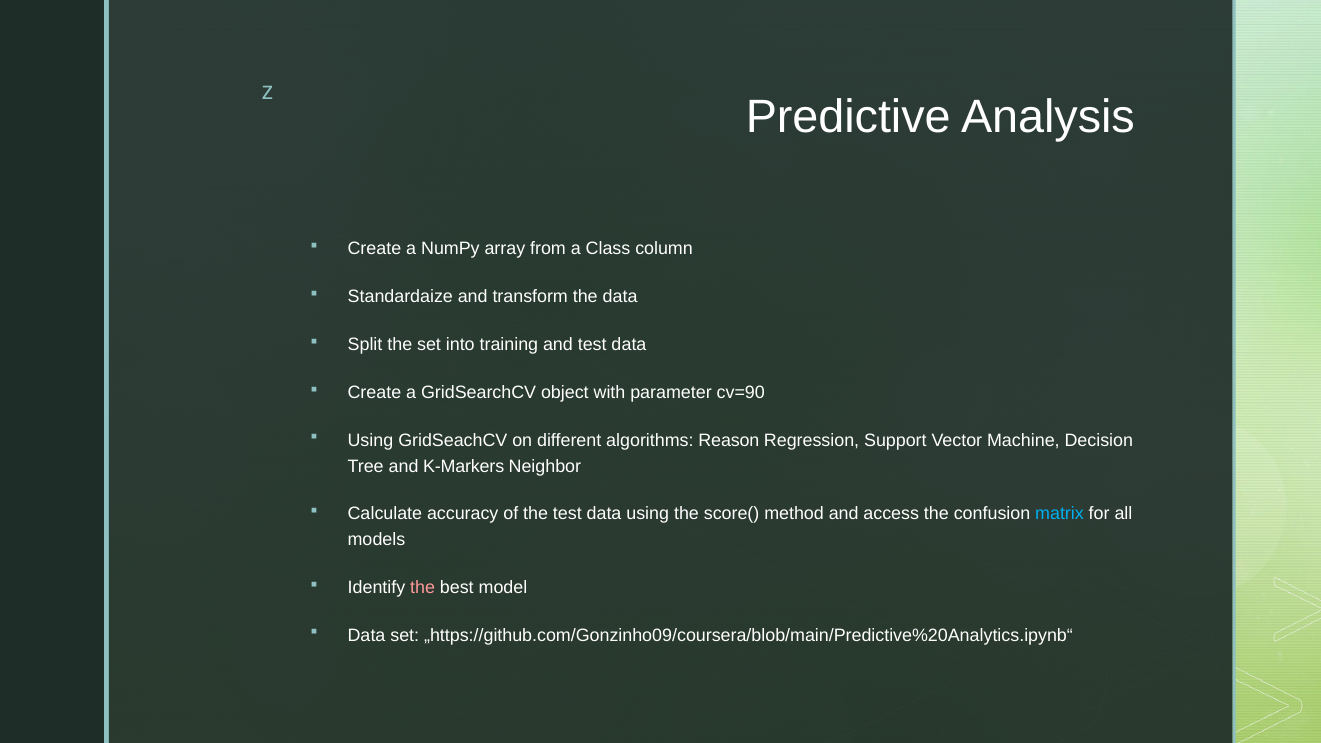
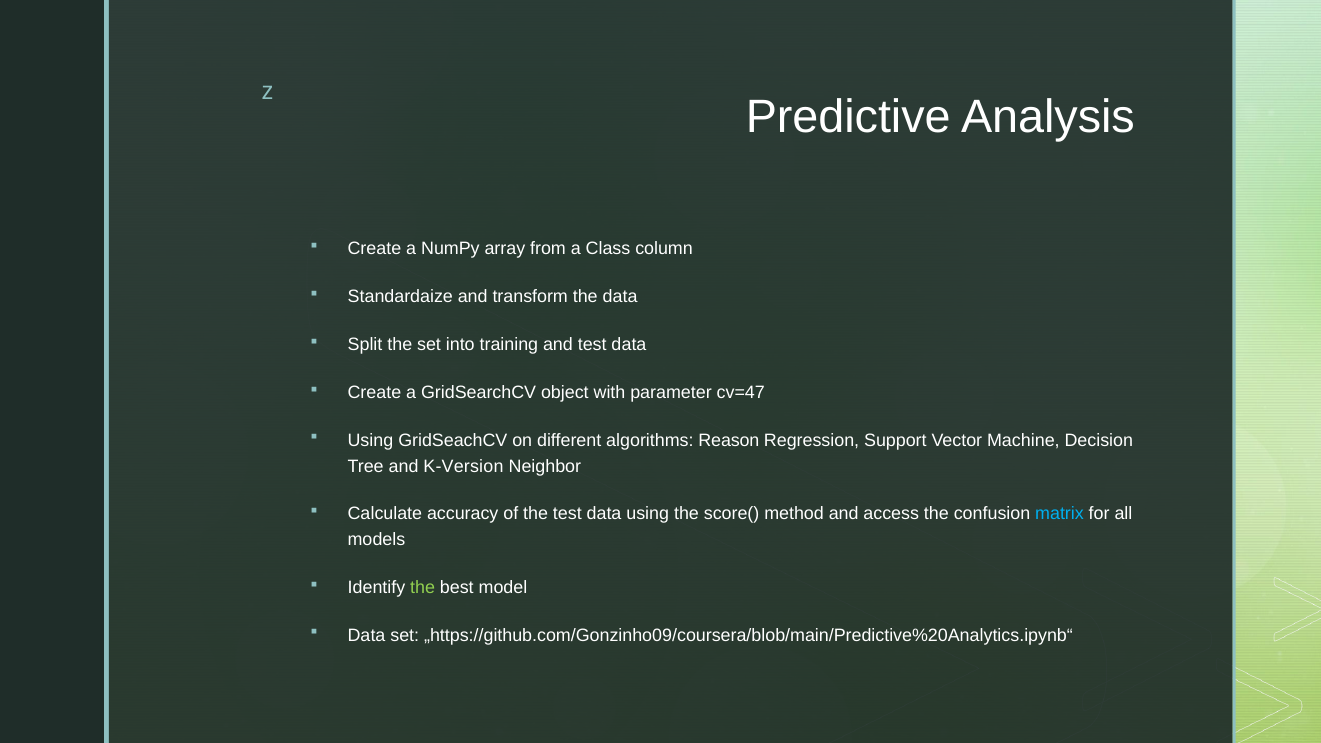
cv=90: cv=90 -> cv=47 (741, 393)
K-Markers: K-Markers -> K-Version (463, 466)
the colour: pink -> light green (423, 588)
